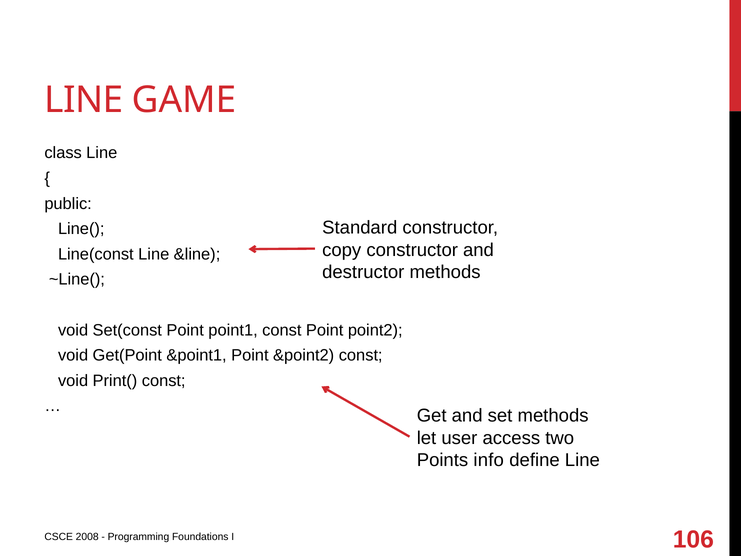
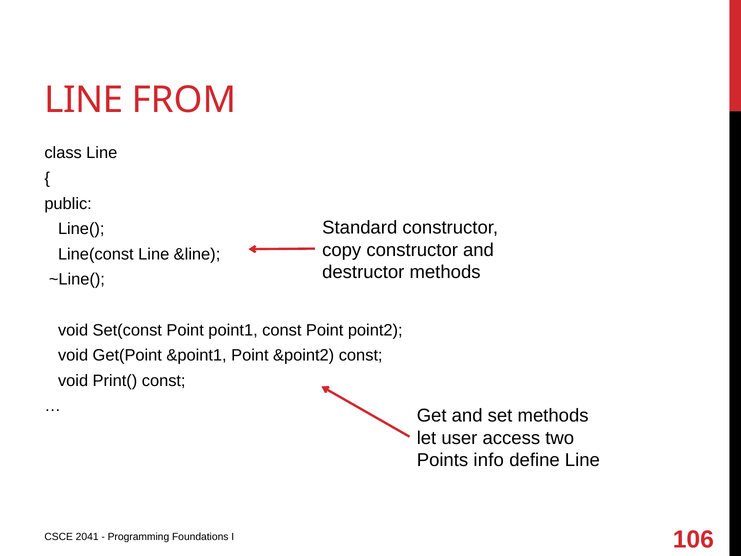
GAME: GAME -> FROM (184, 100)
2008: 2008 -> 2041 (87, 537)
